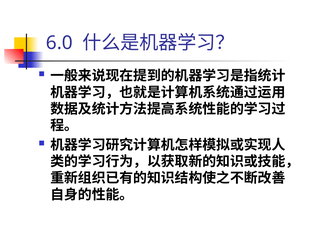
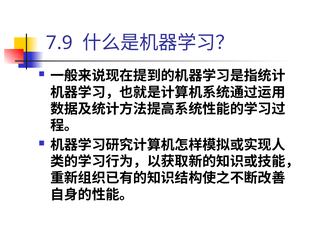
6.0: 6.0 -> 7.9 (59, 43)
